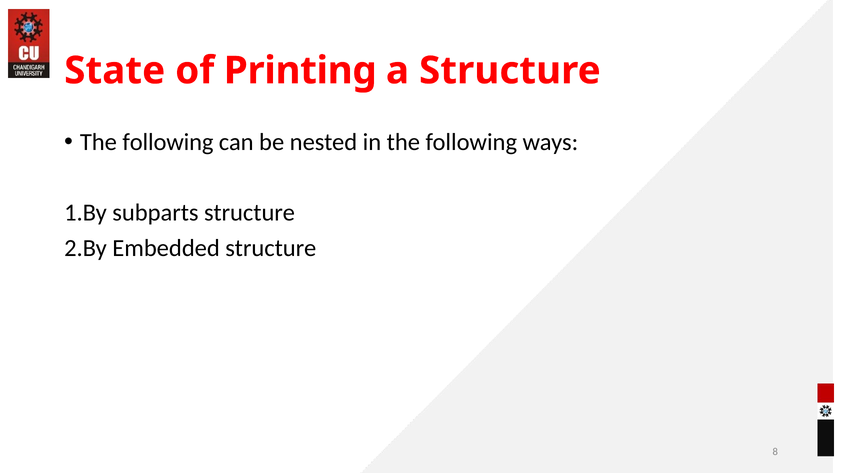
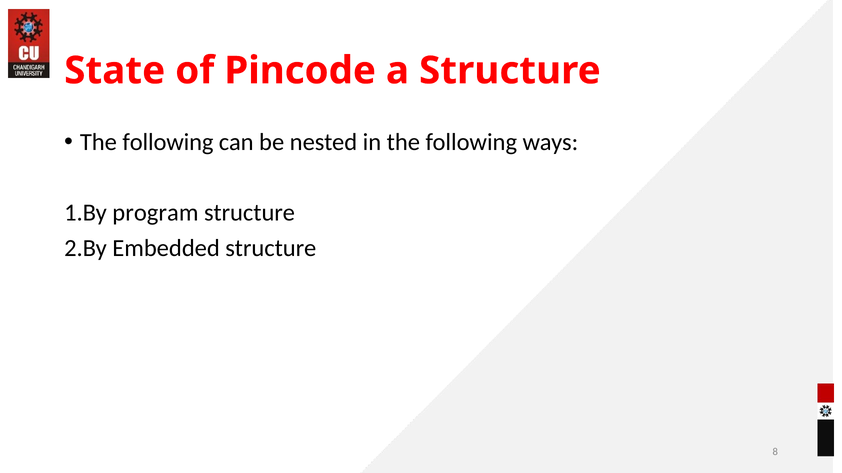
Printing: Printing -> Pincode (300, 71)
subparts: subparts -> program (155, 213)
